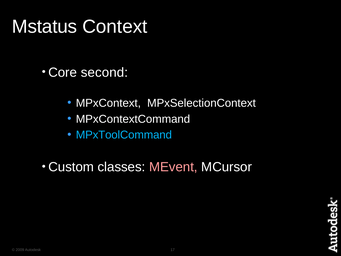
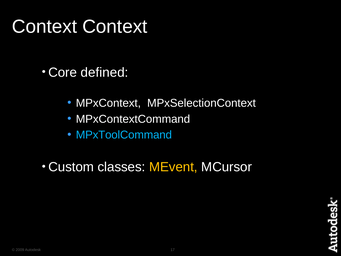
Mstatus: Mstatus -> Context (44, 27)
second: second -> defined (105, 72)
MEvent colour: pink -> yellow (173, 167)
